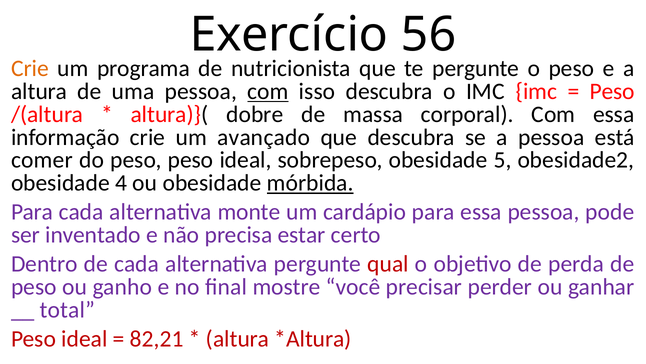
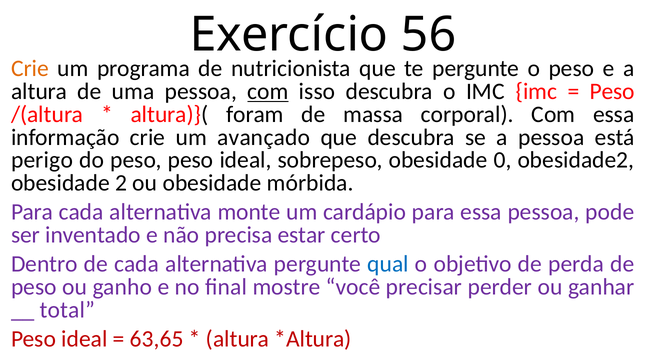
dobre: dobre -> foram (255, 114)
comer: comer -> perigo (42, 160)
5: 5 -> 0 (503, 160)
4: 4 -> 2 (121, 183)
mórbida underline: present -> none (310, 183)
qual colour: red -> blue (388, 264)
82,21: 82,21 -> 63,65 (157, 338)
